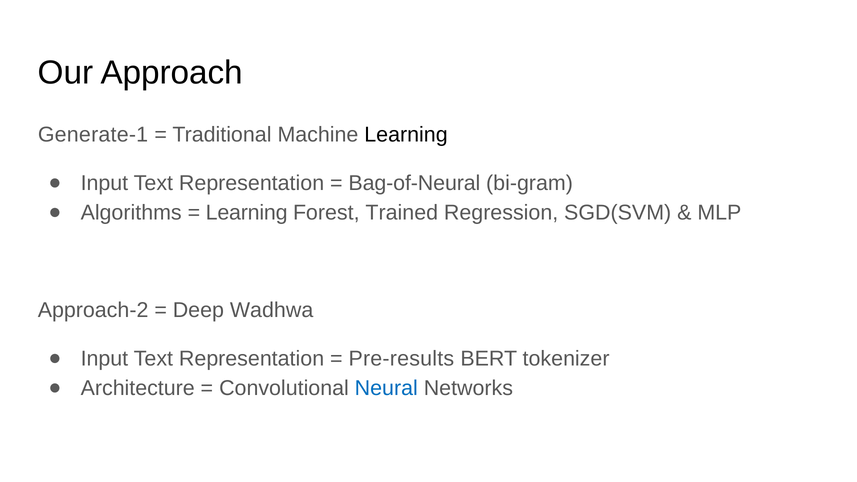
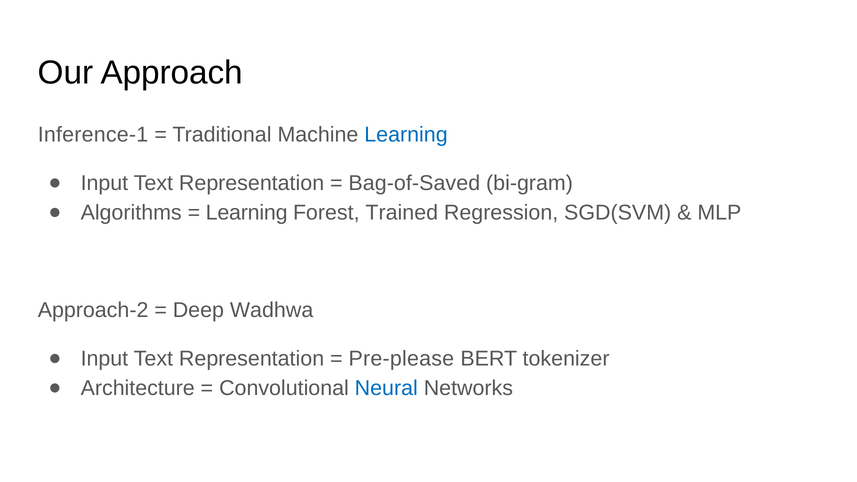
Generate-1: Generate-1 -> Inference-1 (93, 135)
Learning colour: black -> blue (406, 135)
Bag-of-Neural: Bag-of-Neural -> Bag-of-Saved (414, 183)
Pre-results: Pre-results -> Pre-please (401, 359)
